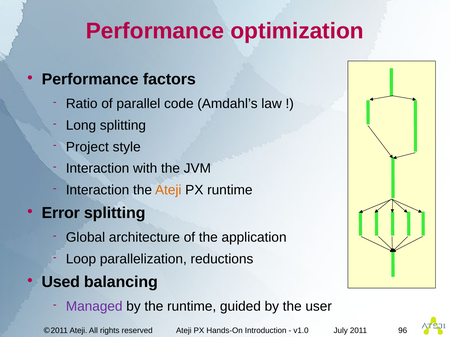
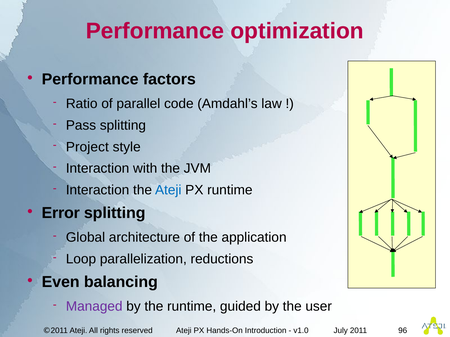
Long: Long -> Pass (81, 125)
Ateji colour: orange -> blue (168, 190)
Used: Used -> Even (61, 282)
